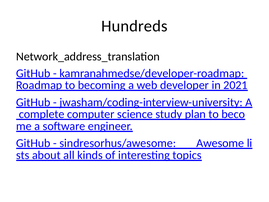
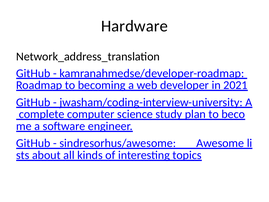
Hundreds: Hundreds -> Hardware (134, 26)
